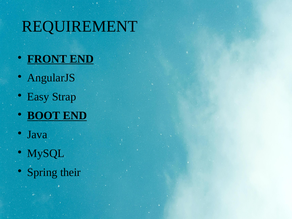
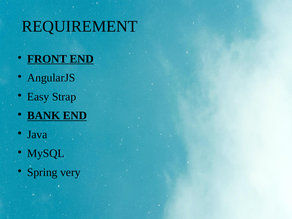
BOOT: BOOT -> BANK (44, 116)
their: their -> very (70, 172)
